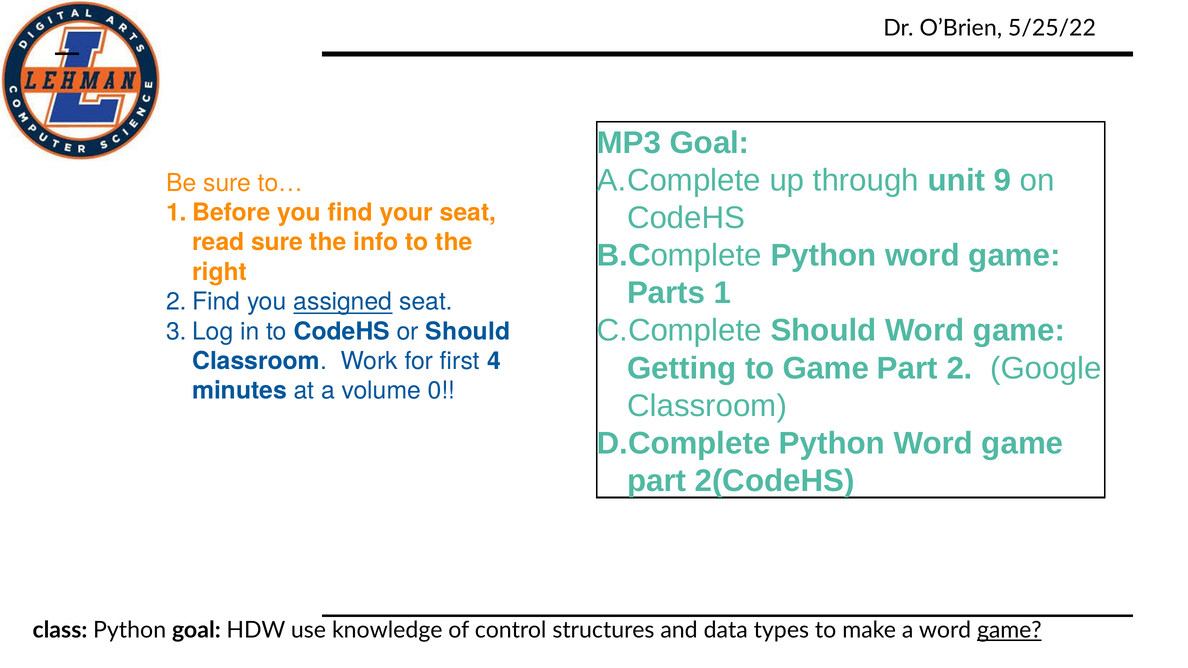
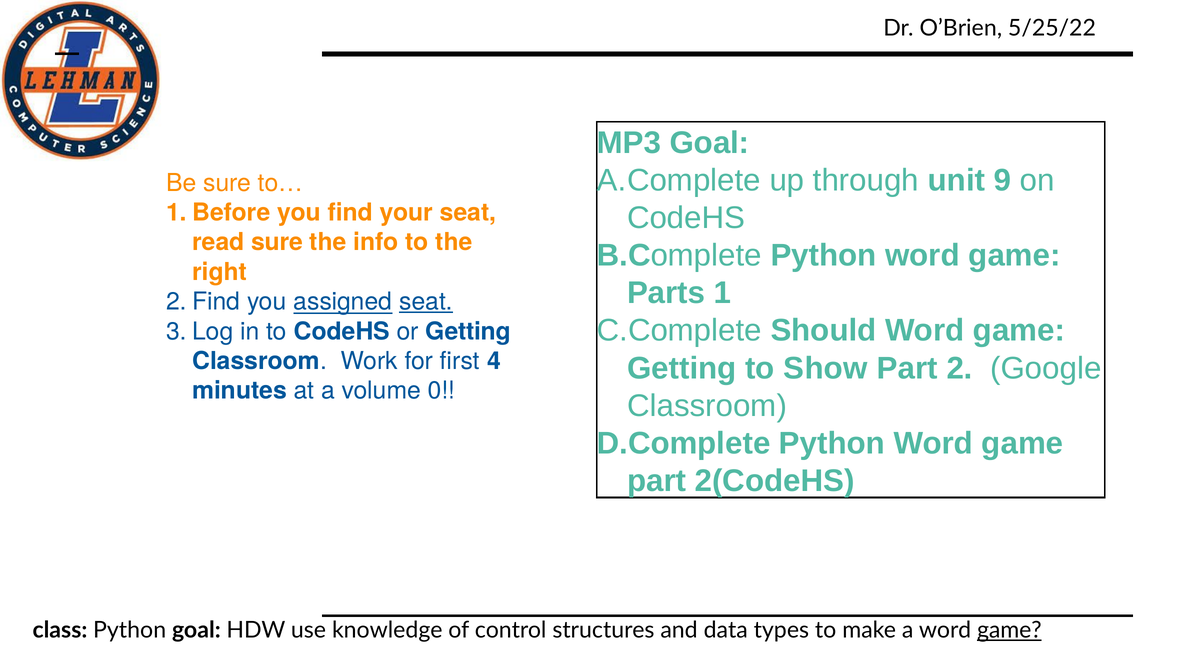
seat underline: none -> present (426, 302)
or Should: Should -> Getting (468, 331)
to Game: Game -> Show (826, 368)
